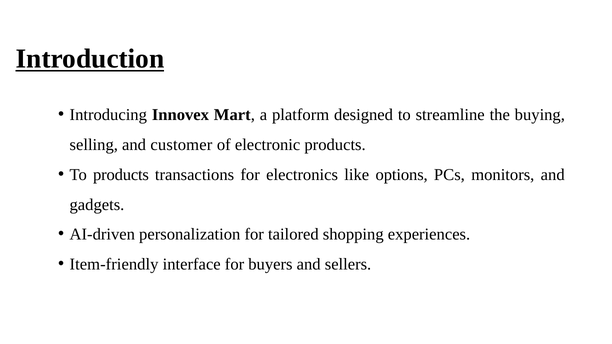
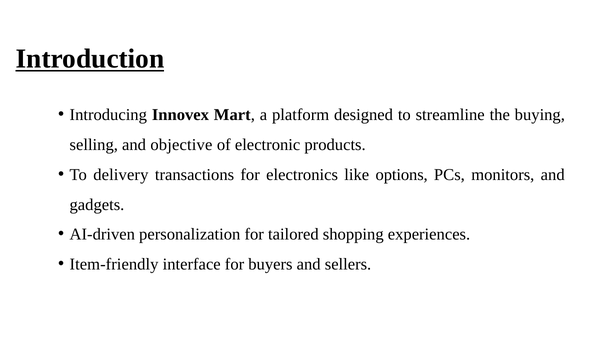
customer: customer -> objective (181, 145)
To products: products -> delivery (121, 175)
